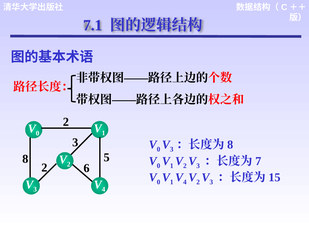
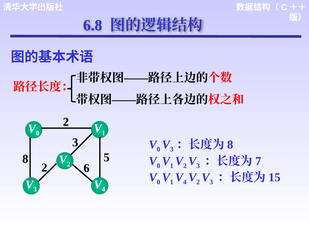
7.1: 7.1 -> 6.8 (93, 25)
